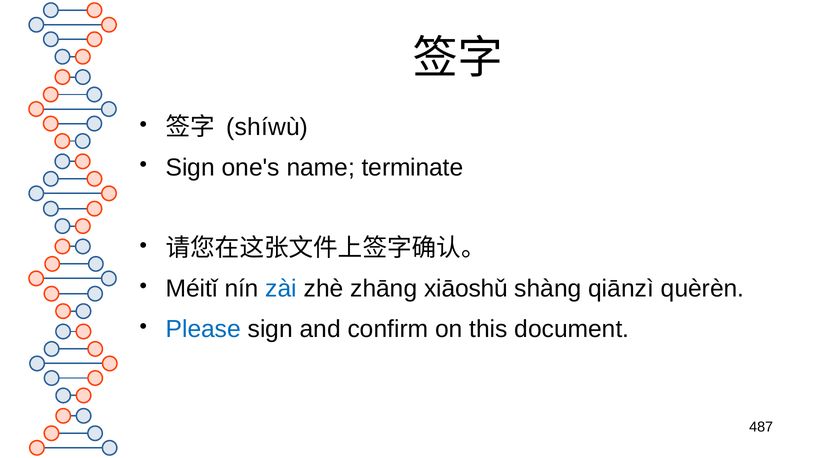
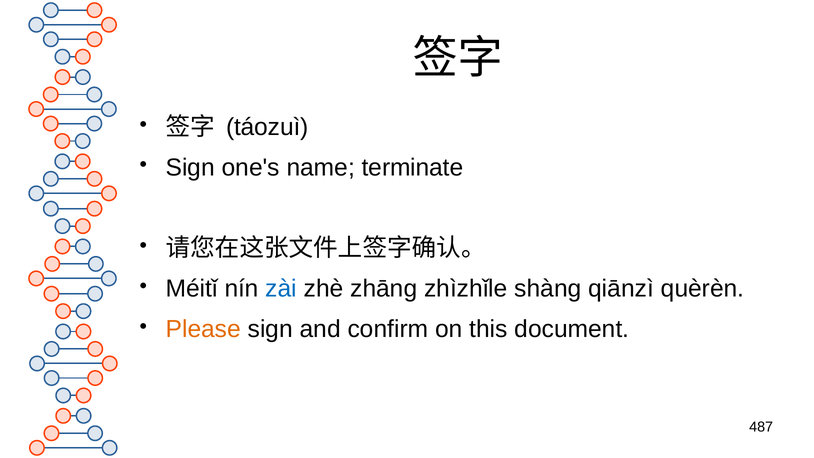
shíwù: shíwù -> táozuì (267, 127)
xiāoshǔ: xiāoshǔ -> zhìzhǐle (466, 289)
Please colour: blue -> orange (203, 329)
